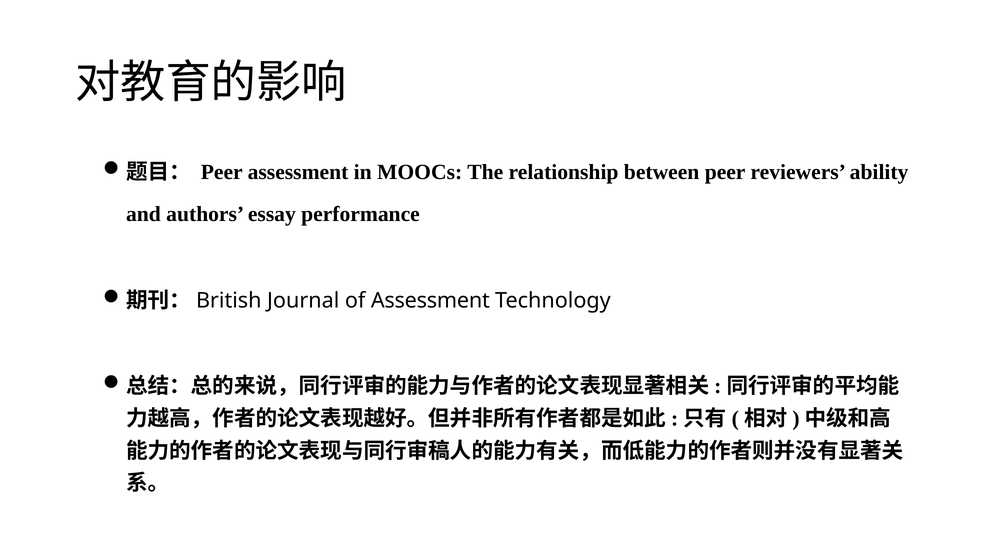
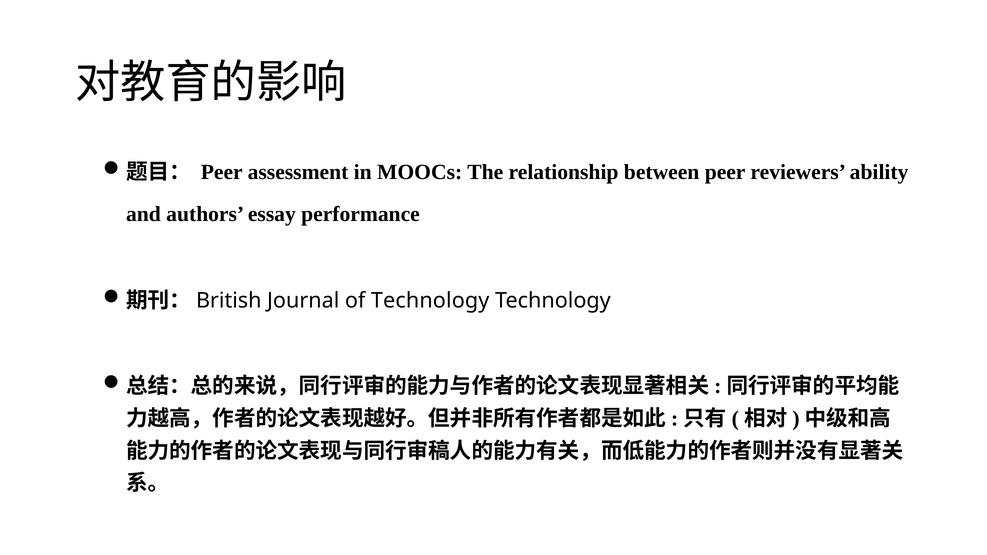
of Assessment: Assessment -> Technology (430, 301)
